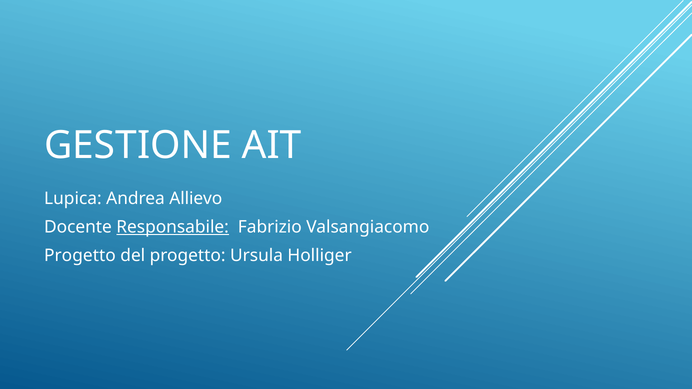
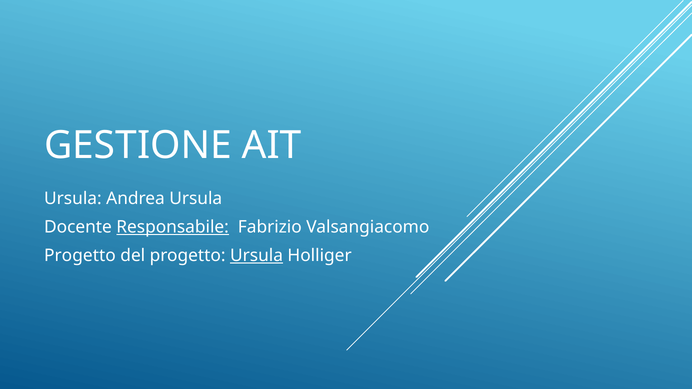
Lupica: Lupica -> Ursula (73, 199)
Andrea Allievo: Allievo -> Ursula (196, 199)
Ursula underline: none -> present (257, 256)
